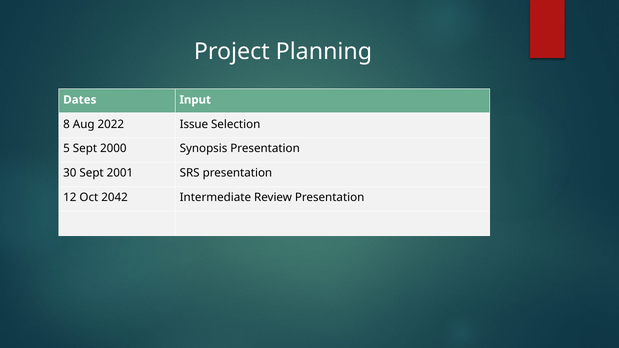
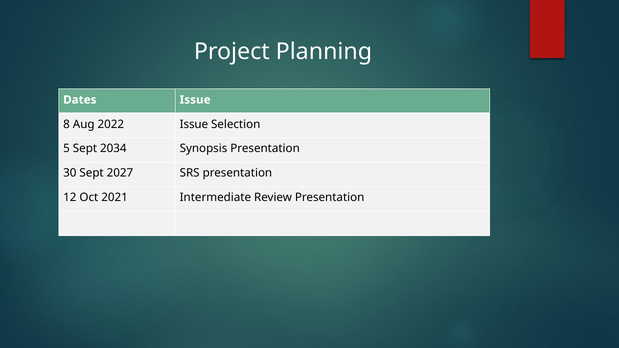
Dates Input: Input -> Issue (195, 100)
2000: 2000 -> 2034 (113, 149)
2001: 2001 -> 2027 (120, 173)
2042: 2042 -> 2021 (115, 198)
